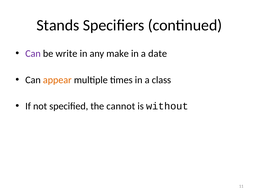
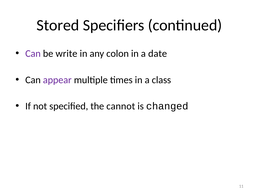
Stands: Stands -> Stored (58, 25)
make: make -> colon (118, 53)
appear colour: orange -> purple (57, 80)
without: without -> changed (167, 106)
